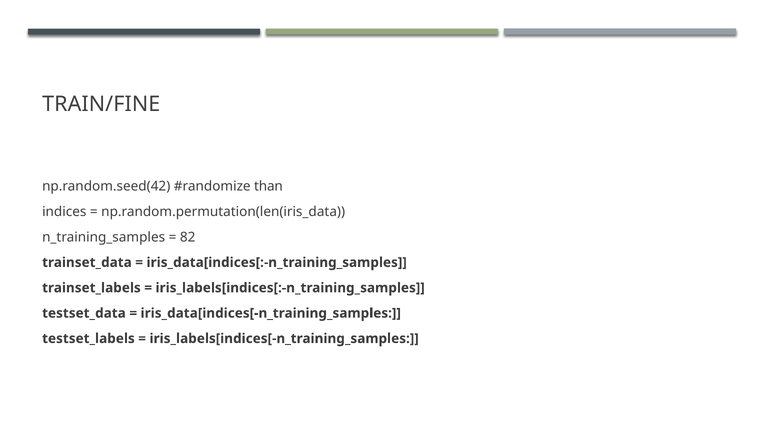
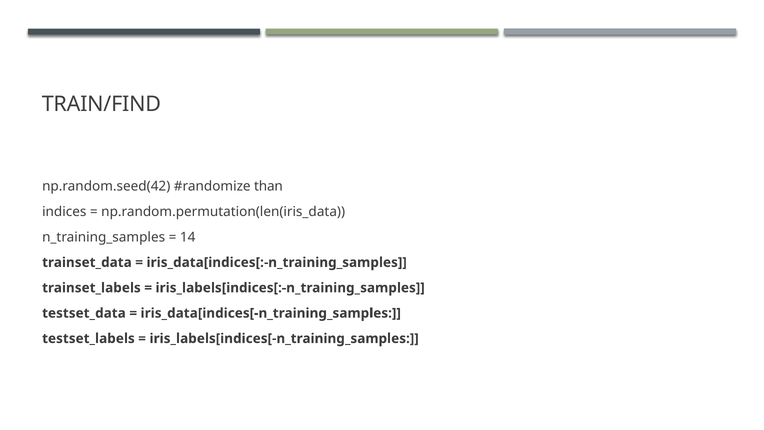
TRAIN/FINE: TRAIN/FINE -> TRAIN/FIND (101, 104)
82: 82 -> 14 (188, 237)
